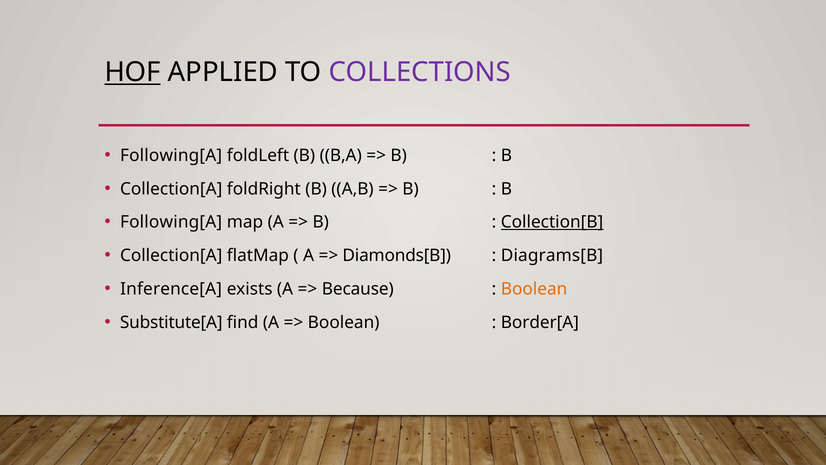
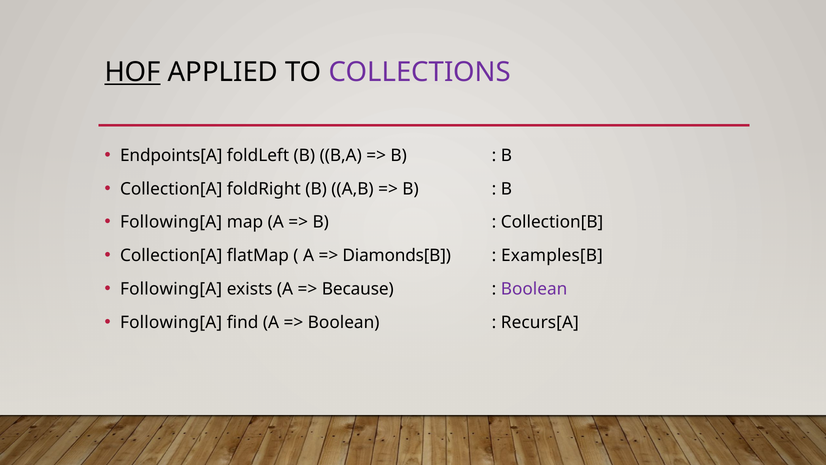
Following[A: Following[A -> Endpoints[A (171, 155)
Collection[B underline: present -> none (552, 222)
Diagrams[B: Diagrams[B -> Examples[B (552, 255)
Inference[A: Inference[A -> Following[A (171, 289)
Boolean colour: orange -> purple (534, 289)
Substitute[A: Substitute[A -> Following[A (171, 322)
Border[A: Border[A -> Recurs[A (540, 322)
